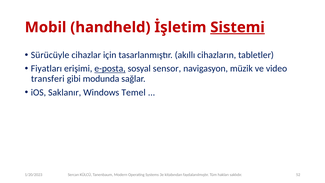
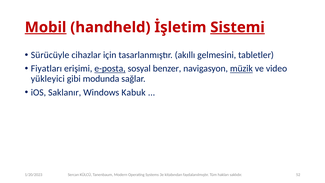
Mobil underline: none -> present (46, 27)
cihazların: cihazların -> gelmesini (217, 55)
sensor: sensor -> benzer (167, 69)
müzik underline: none -> present (241, 69)
transferi: transferi -> yükleyici (48, 79)
Temel: Temel -> Kabuk (134, 92)
